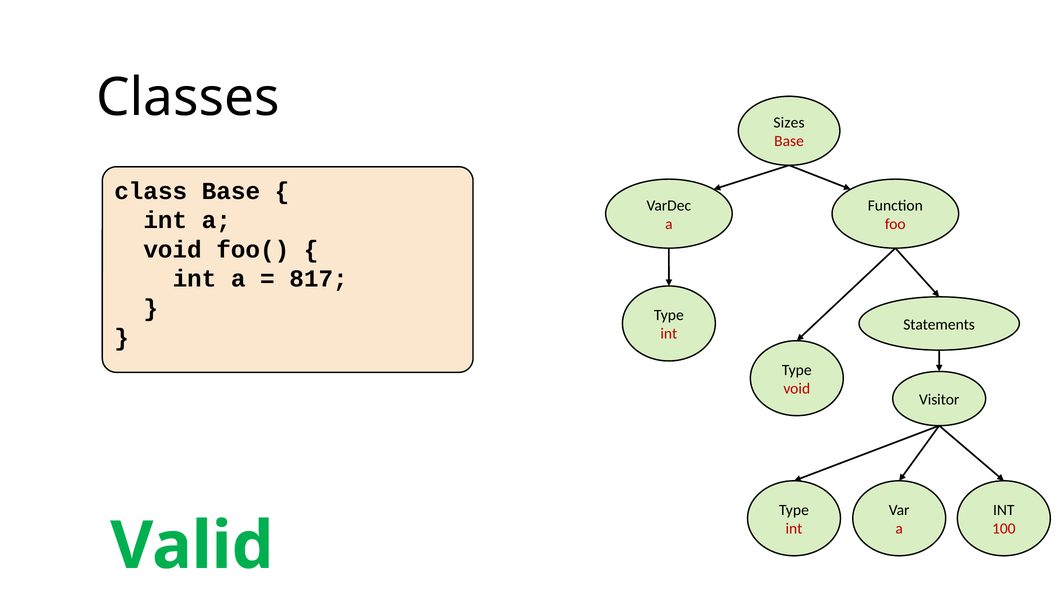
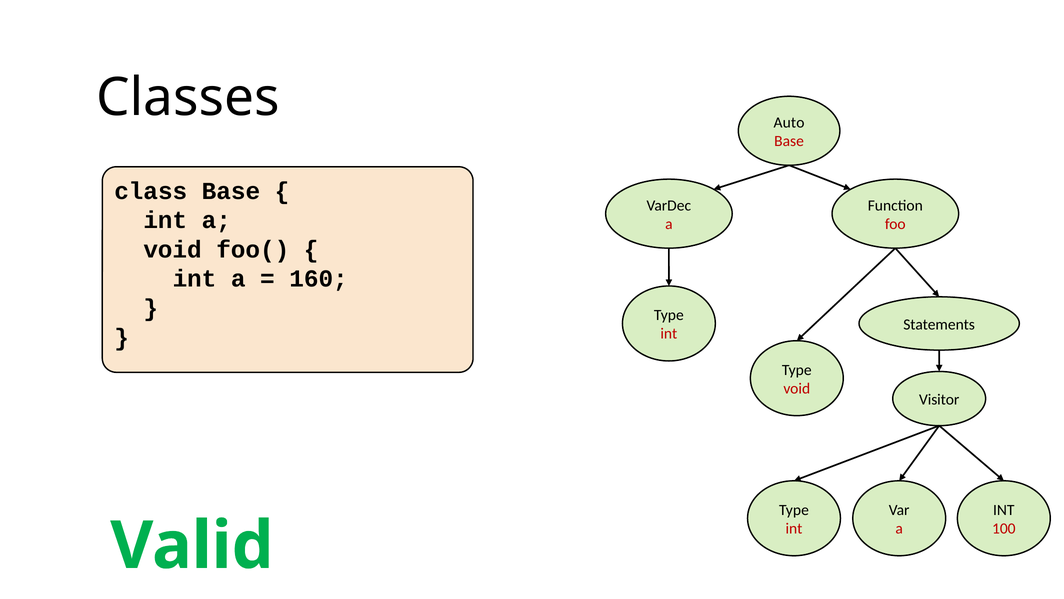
Sizes: Sizes -> Auto (789, 122)
817: 817 -> 160 (319, 279)
